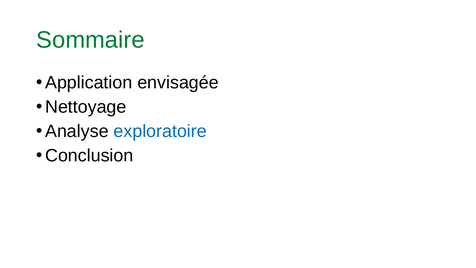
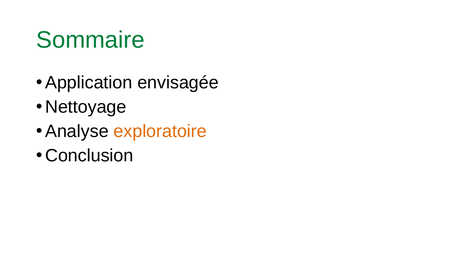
exploratoire colour: blue -> orange (160, 131)
